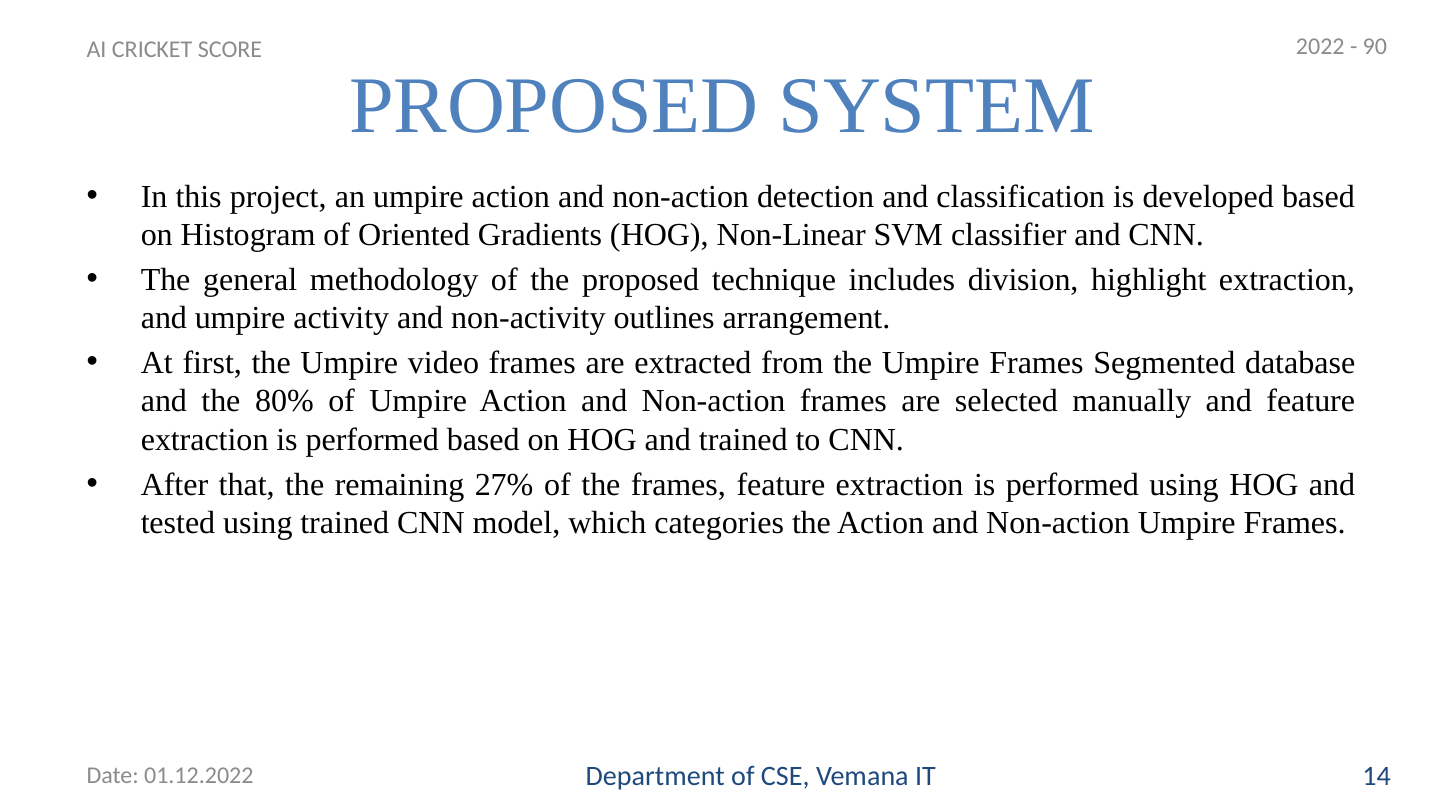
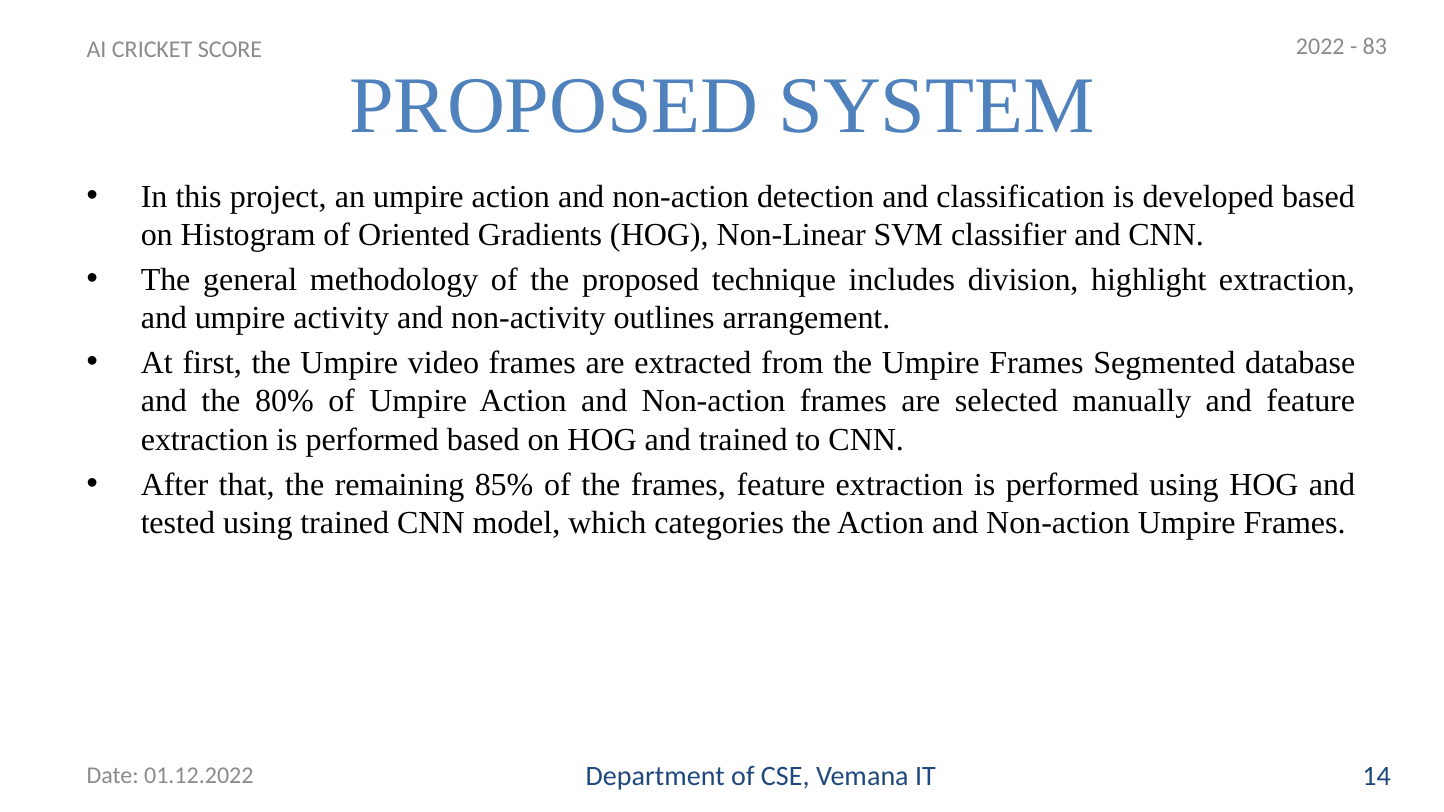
90: 90 -> 83 (1375, 47)
27%: 27% -> 85% (504, 485)
